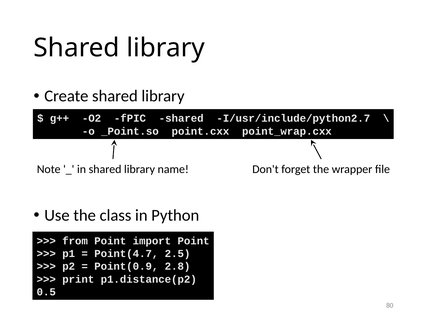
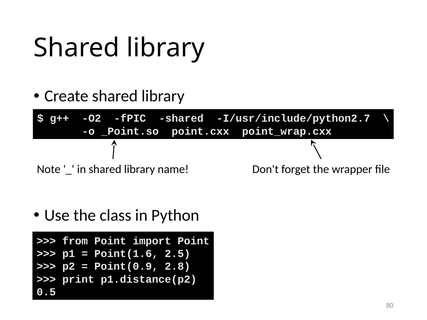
Point(4.7: Point(4.7 -> Point(1.6 (126, 254)
